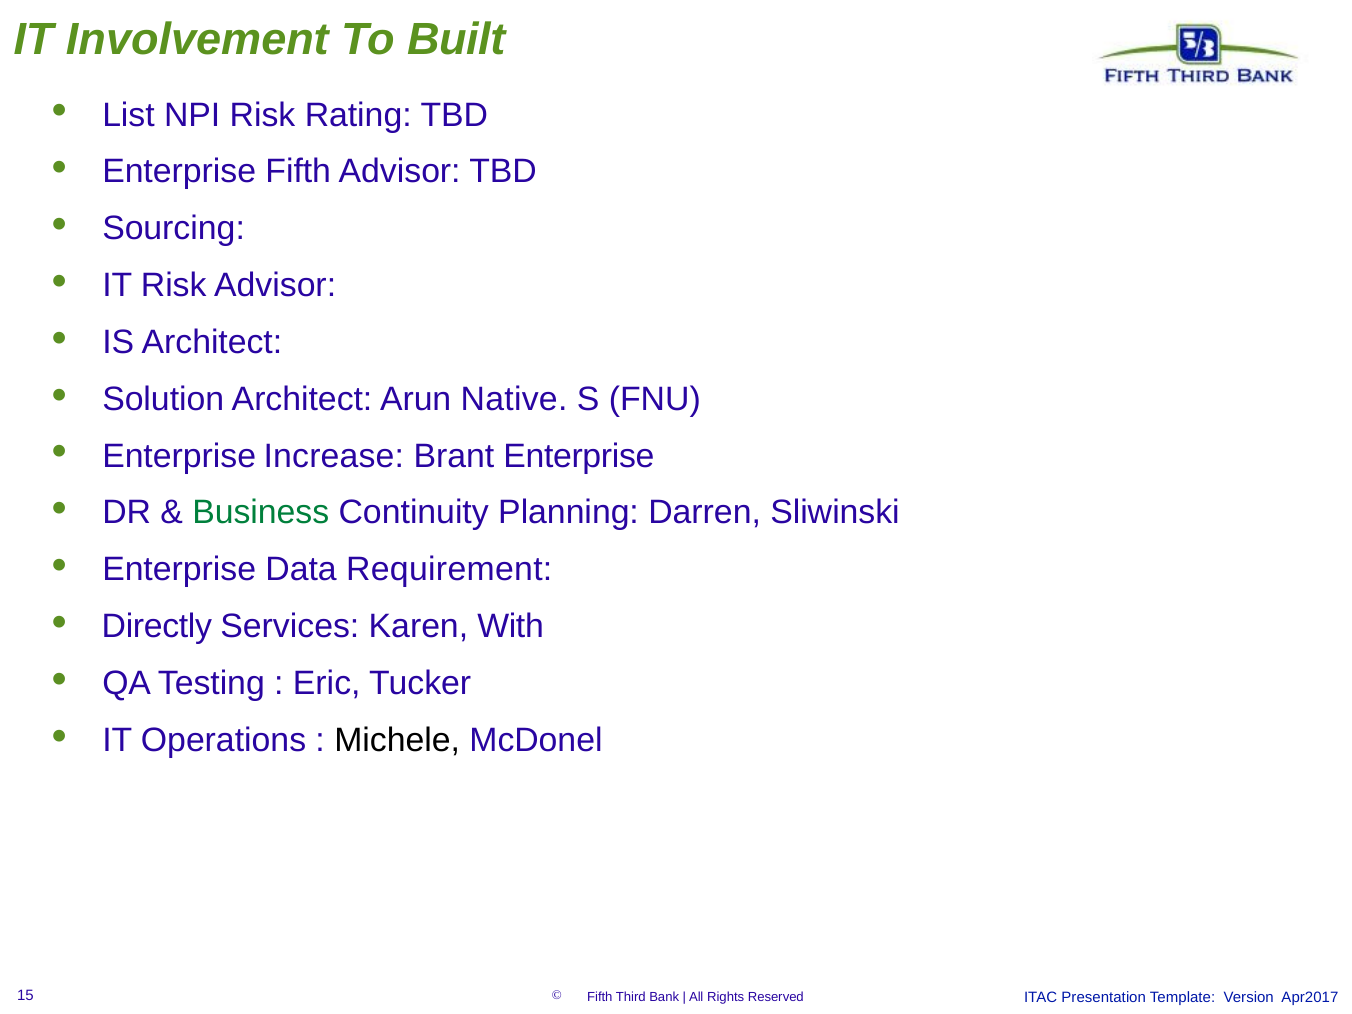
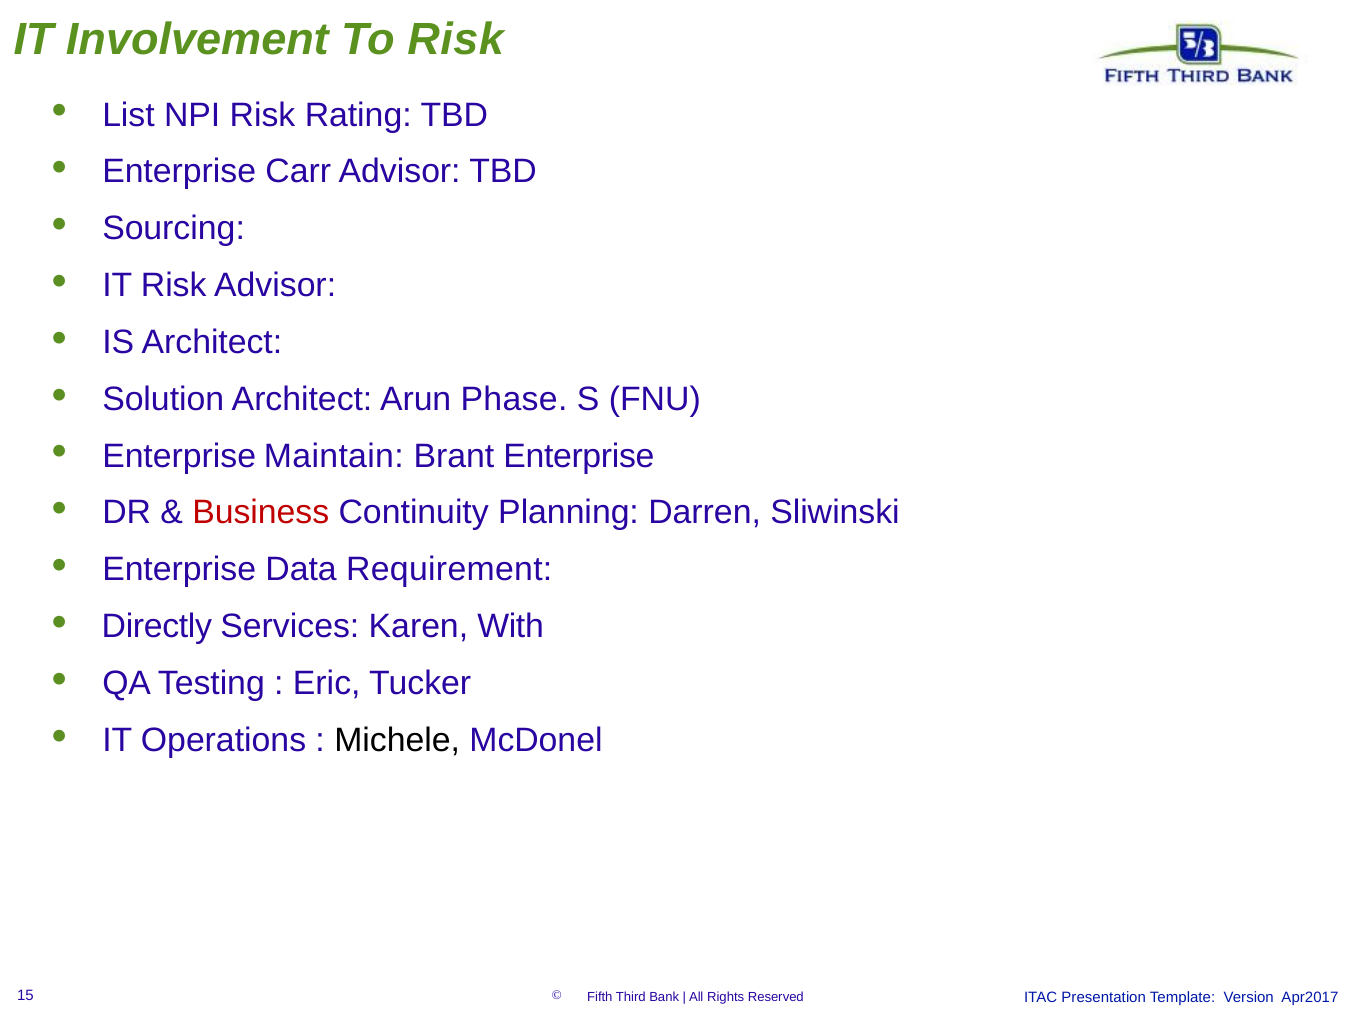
To Built: Built -> Risk (456, 39)
Enterprise Fifth: Fifth -> Carr (298, 172)
Native: Native -> Phase (514, 399)
Increase: Increase -> Maintain (334, 456)
Business colour: green -> red (261, 513)
